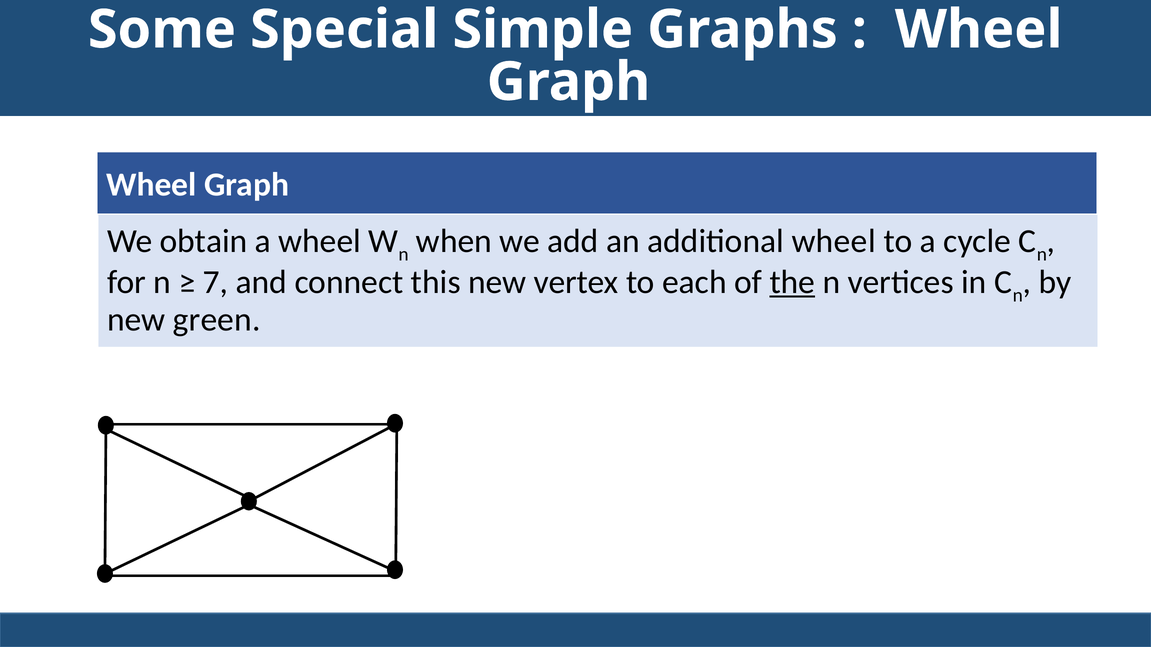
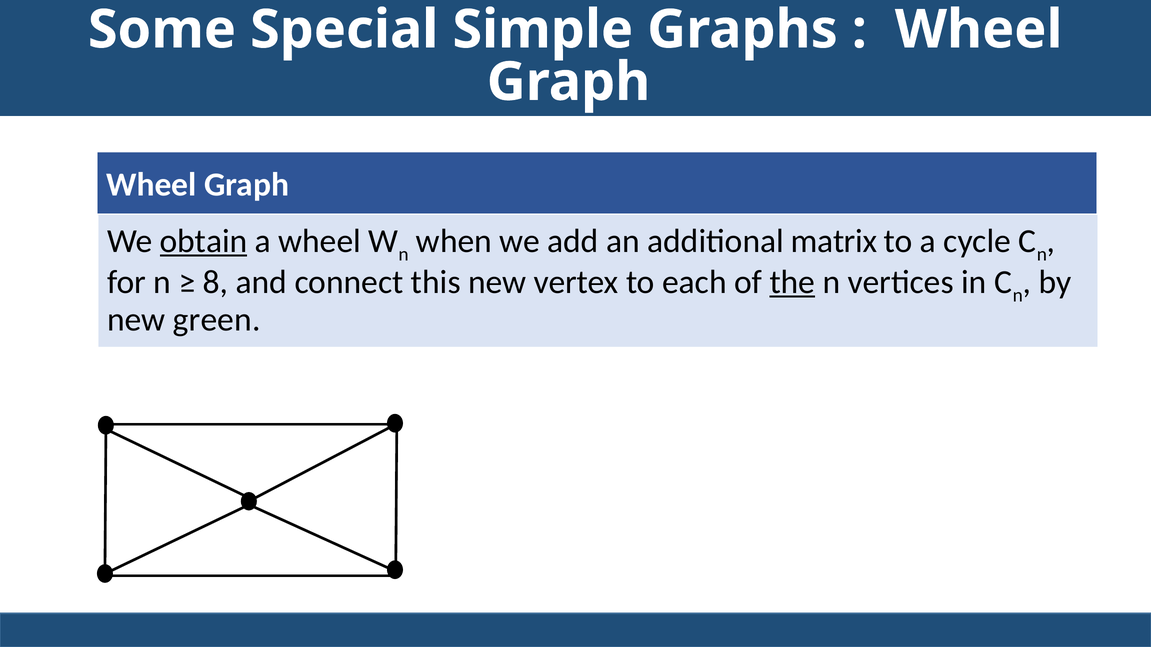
obtain underline: none -> present (204, 241)
additional wheel: wheel -> matrix (834, 241)
7: 7 -> 8 (215, 282)
